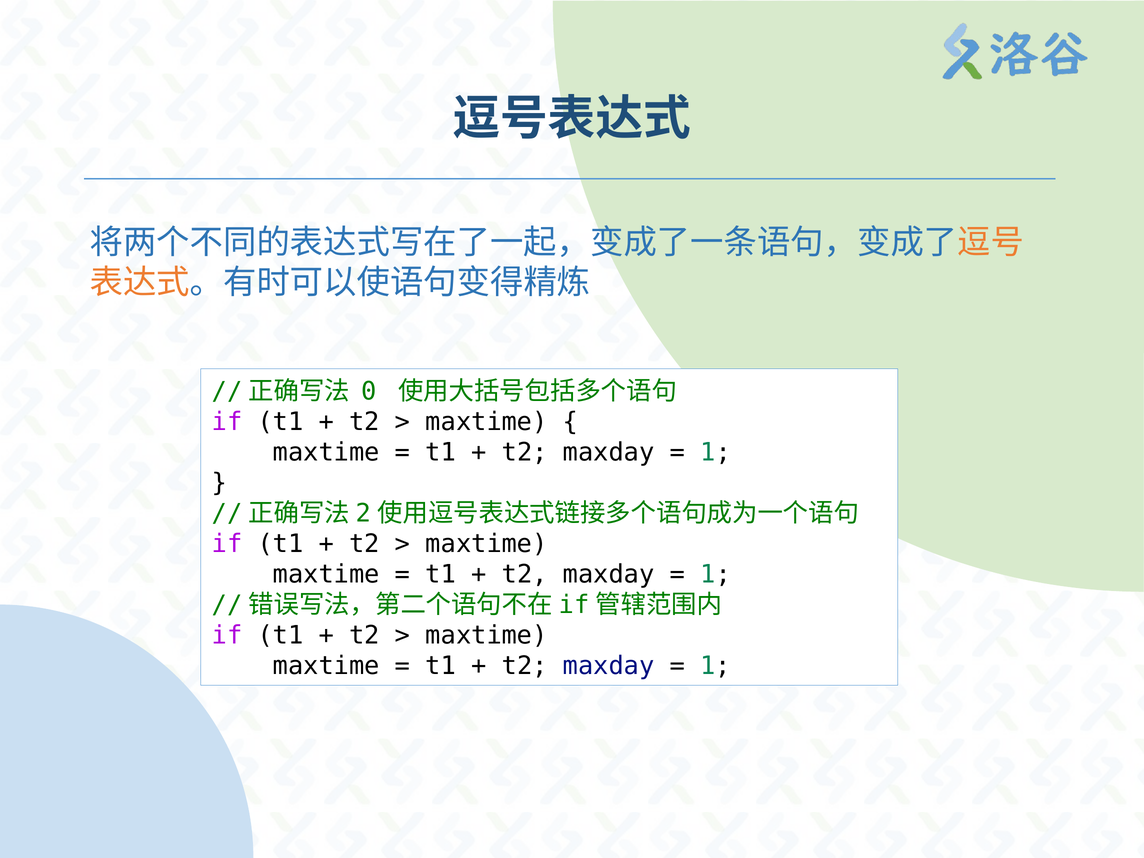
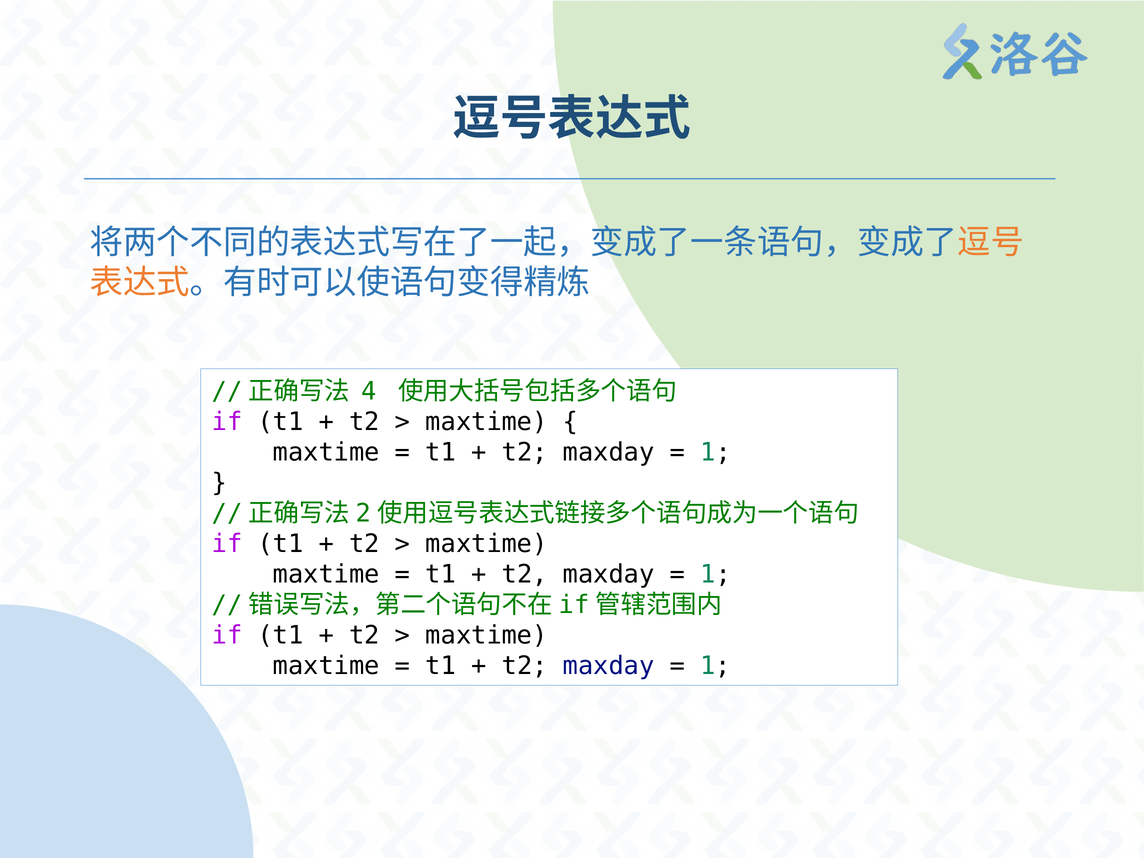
0: 0 -> 4 (369, 392)
